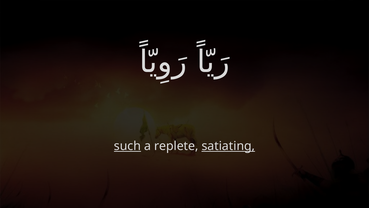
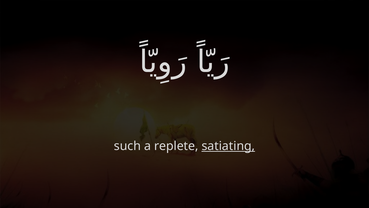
such underline: present -> none (127, 146)
